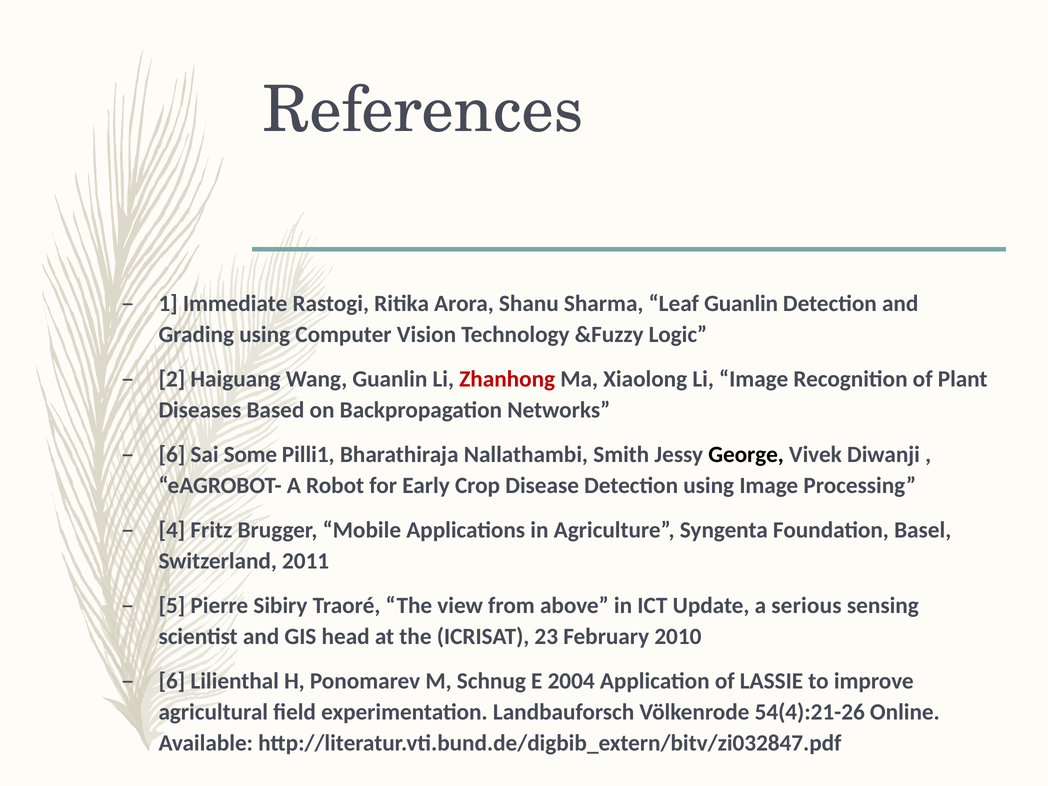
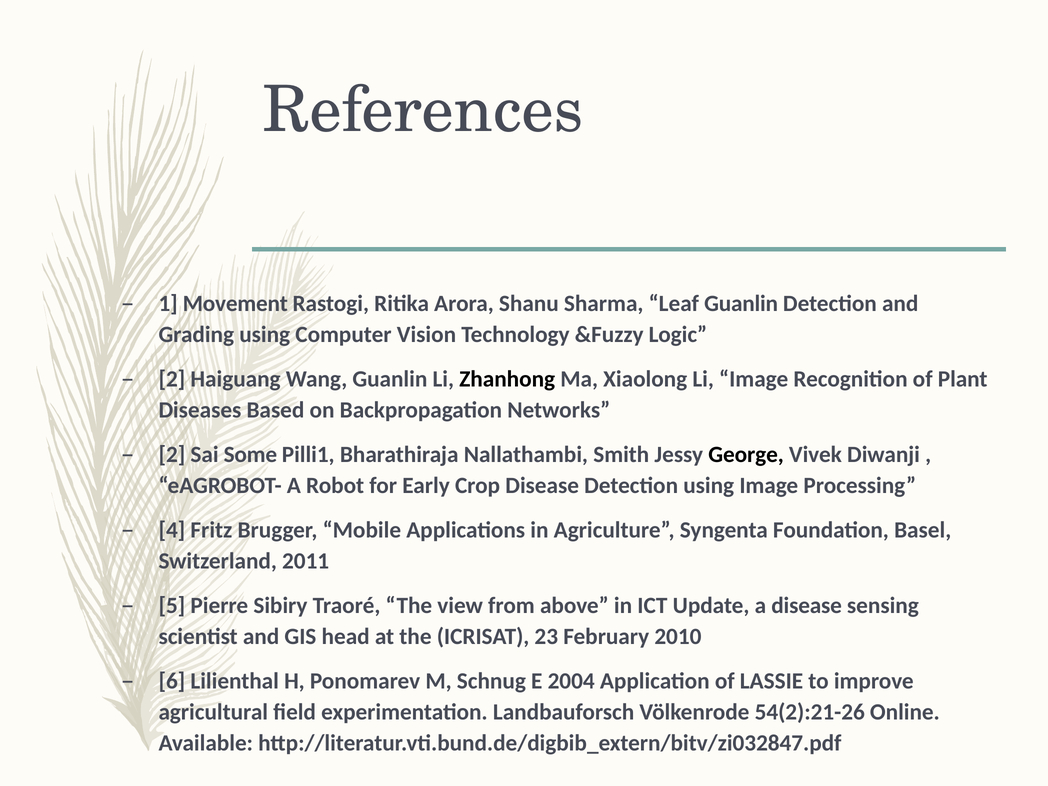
Immediate: Immediate -> Movement (235, 303)
Zhanhong colour: red -> black (507, 379)
6: 6 -> 2 (172, 454)
a serious: serious -> disease (807, 605)
54(4):21-26: 54(4):21-26 -> 54(2):21-26 (810, 712)
